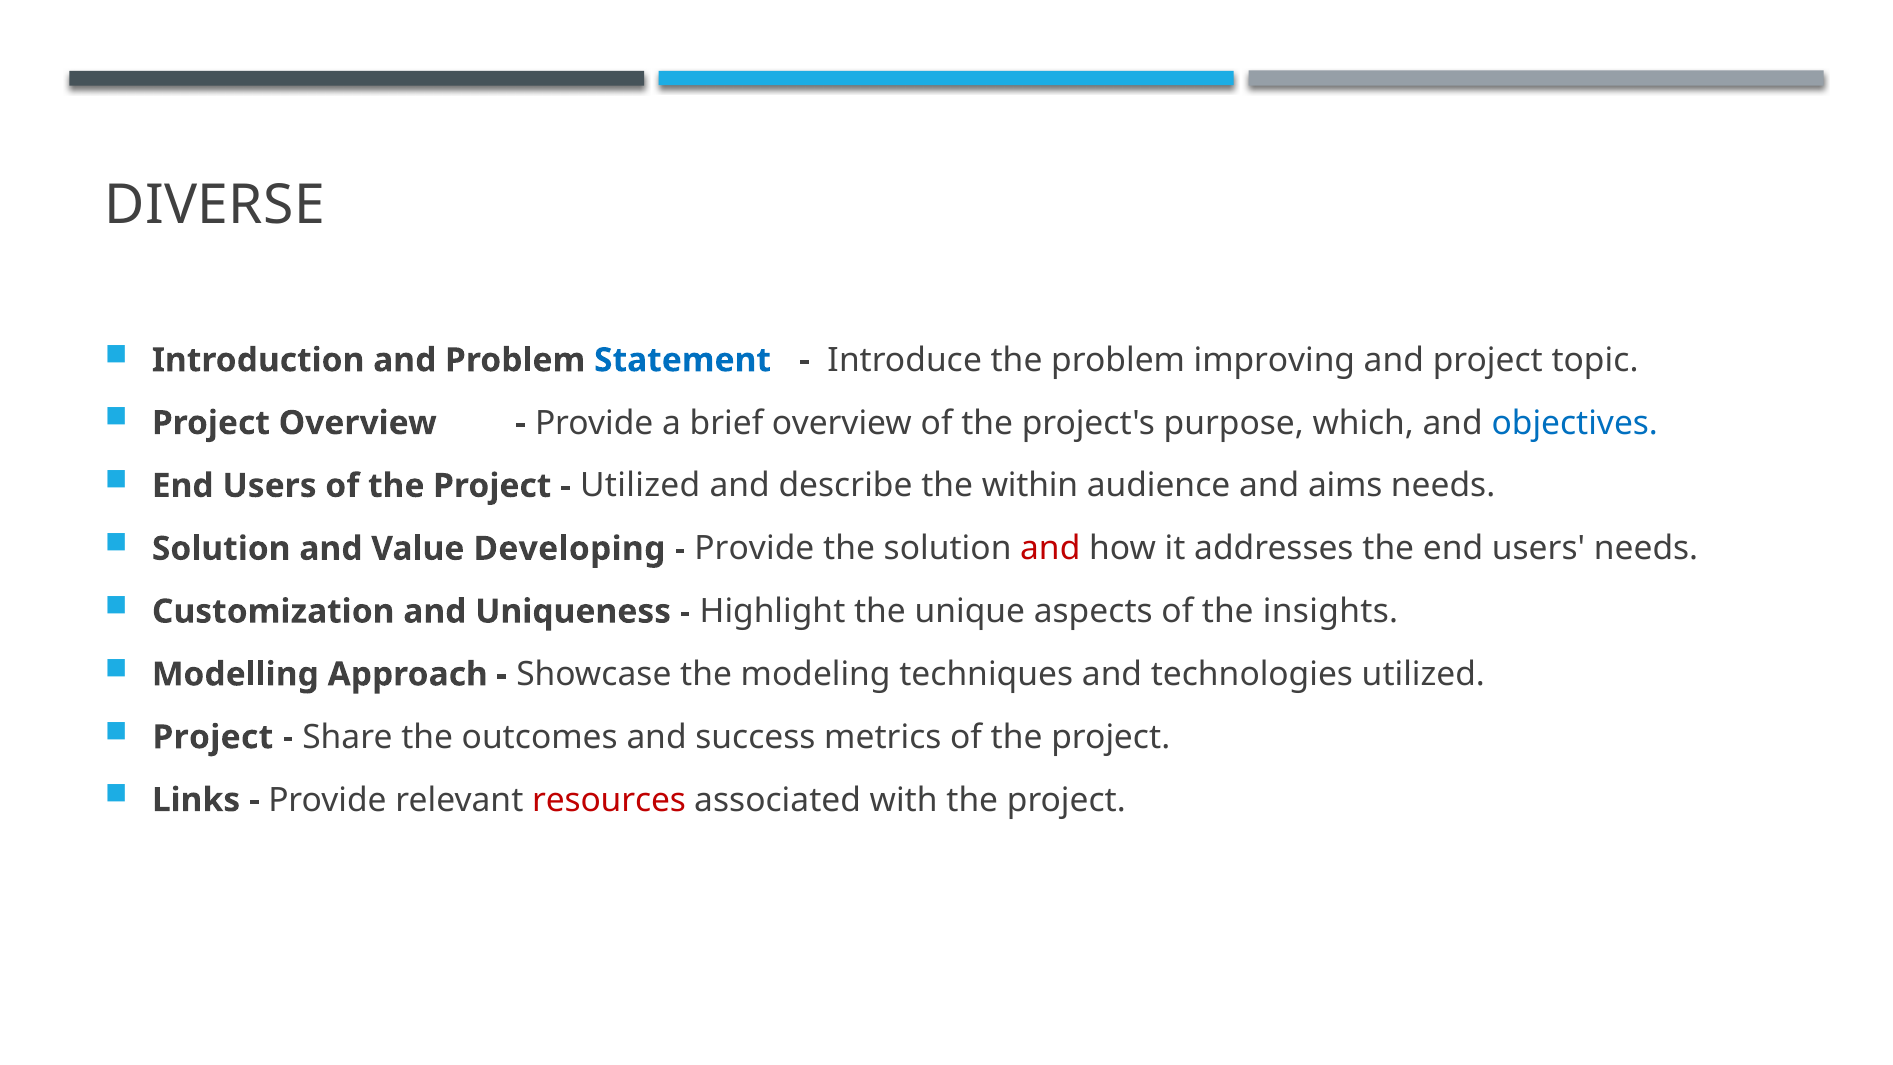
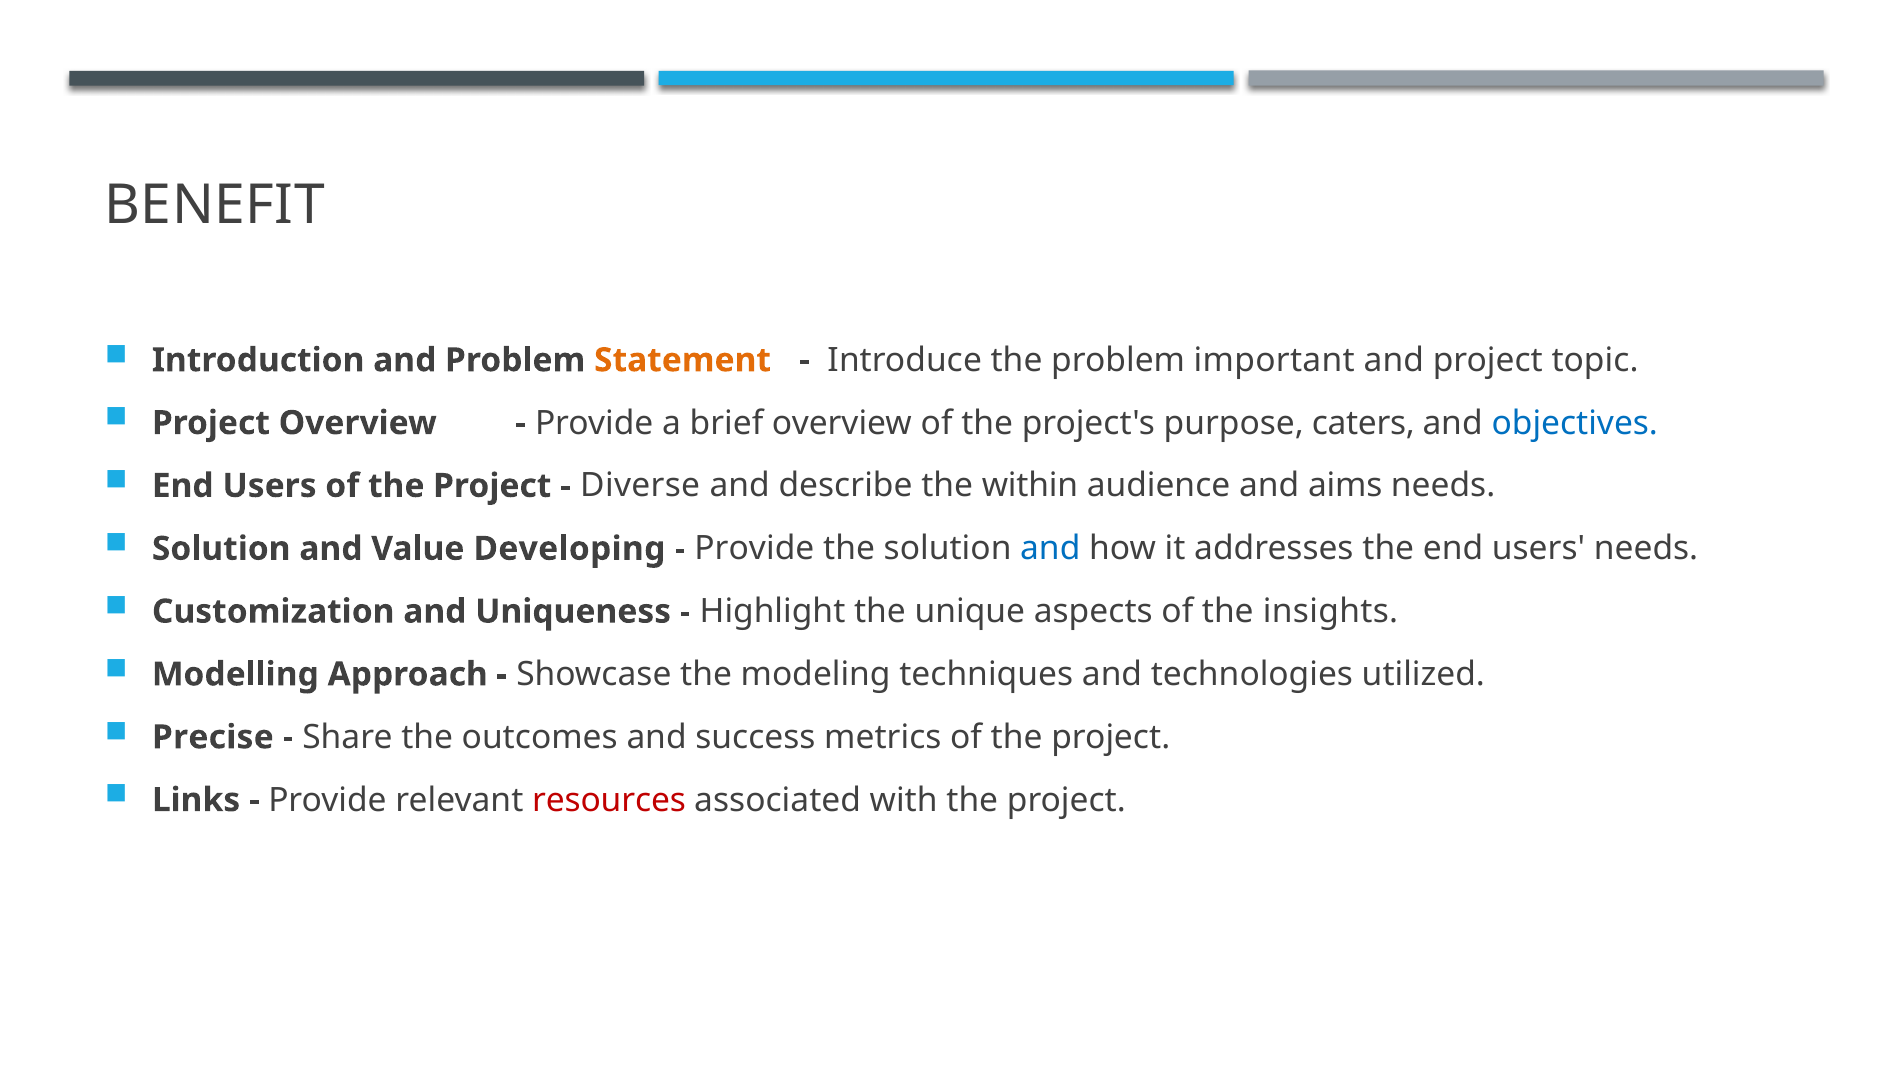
DIVERSE: DIVERSE -> BENEFIT (215, 205)
Statement colour: blue -> orange (682, 360)
improving: improving -> important (1274, 360)
which: which -> caters (1363, 423)
Utilized: Utilized -> Diverse (640, 486)
and colour: red -> blue (1050, 549)
Project: Project -> Precise (213, 737)
